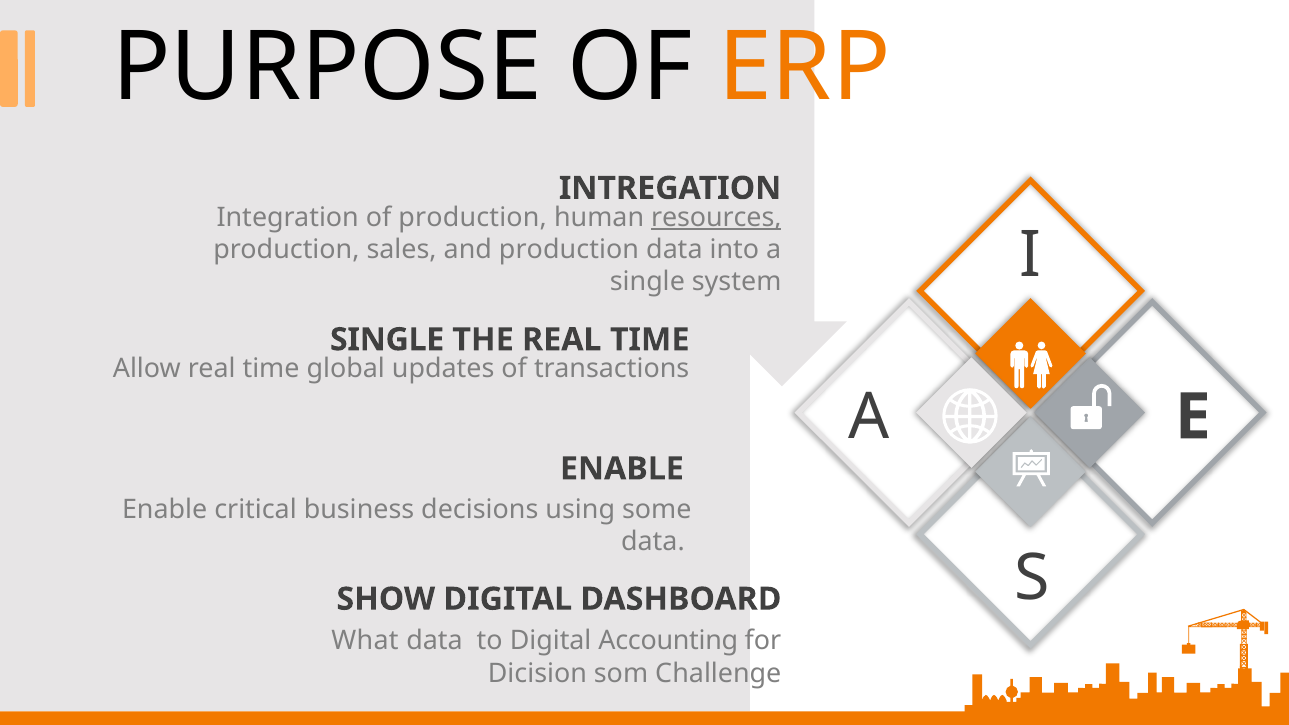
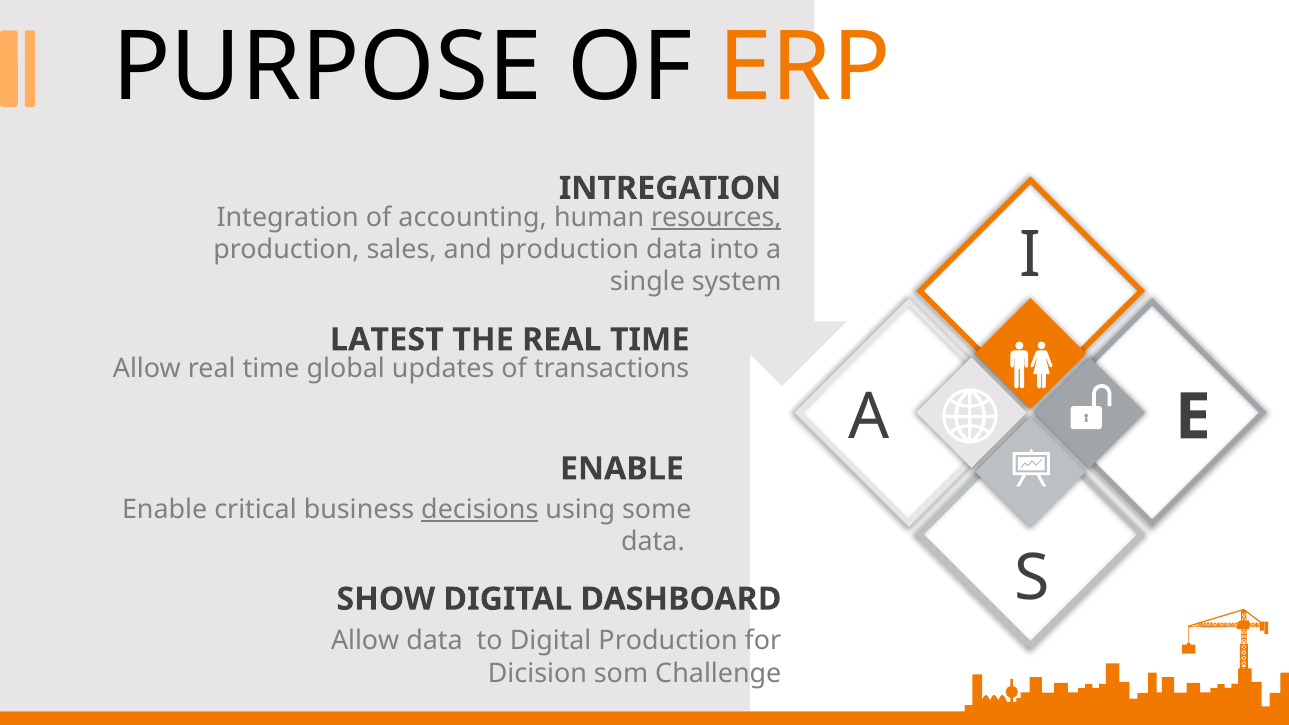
of production: production -> accounting (473, 217)
SINGLE: SINGLE -> LATEST (387, 340)
decisions underline: none -> present (480, 509)
What: What -> Allow (365, 641)
Digital Accounting: Accounting -> Production (668, 641)
